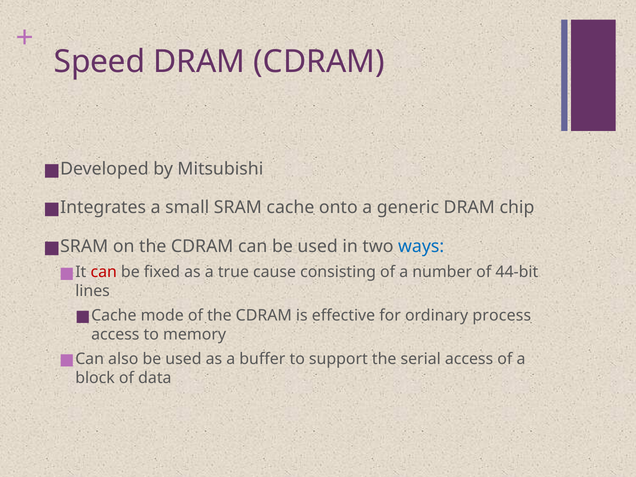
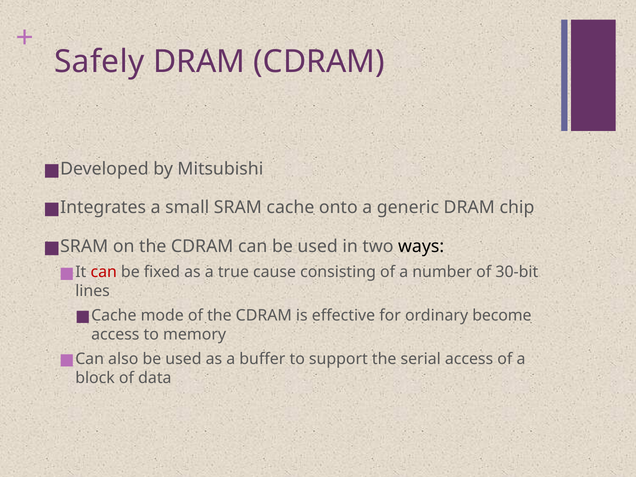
Speed: Speed -> Safely (99, 62)
ways colour: blue -> black (421, 247)
44-bit: 44-bit -> 30-bit (517, 272)
process: process -> become (502, 315)
